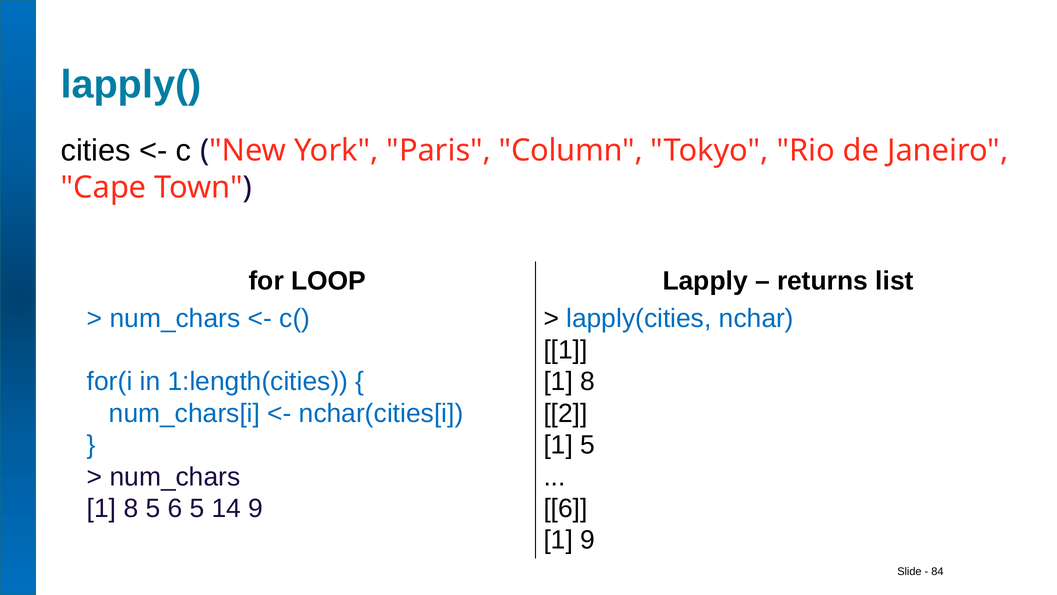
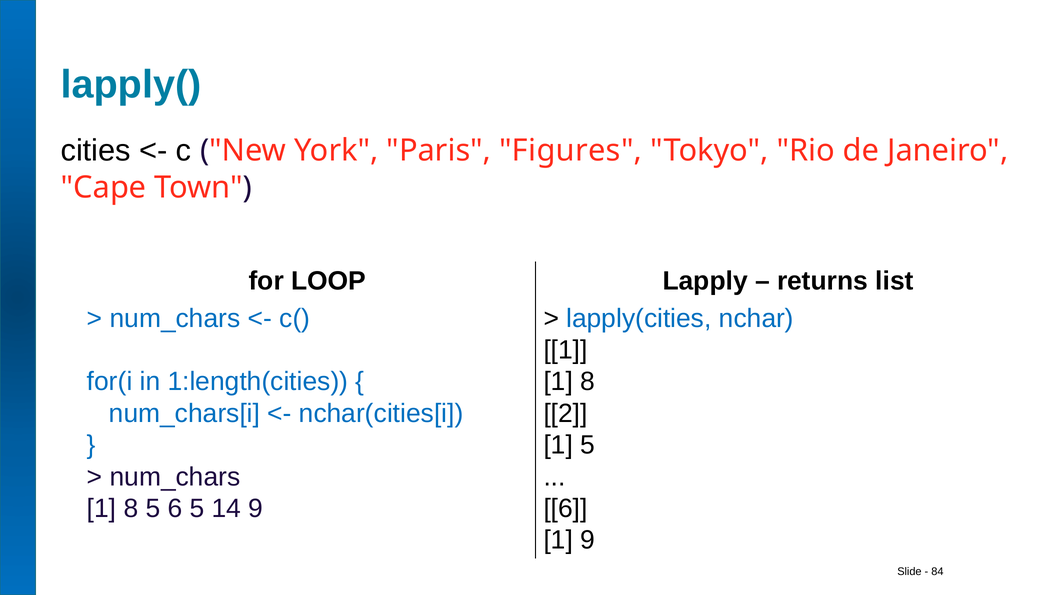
Column: Column -> Figures (571, 150)
